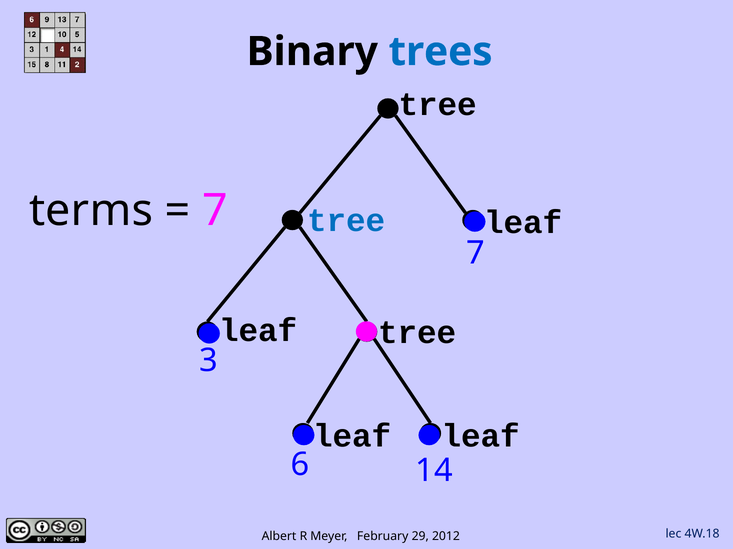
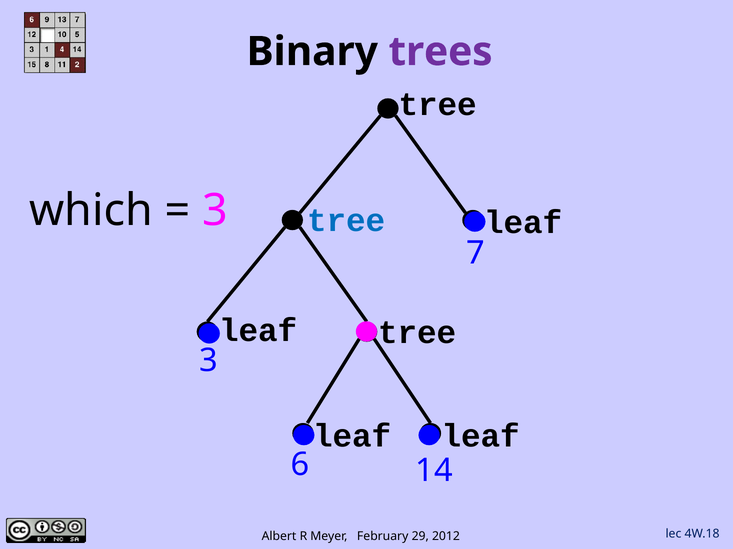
trees colour: blue -> purple (441, 52)
terms: terms -> which (91, 211)
7: 7 -> 3 (215, 211)
